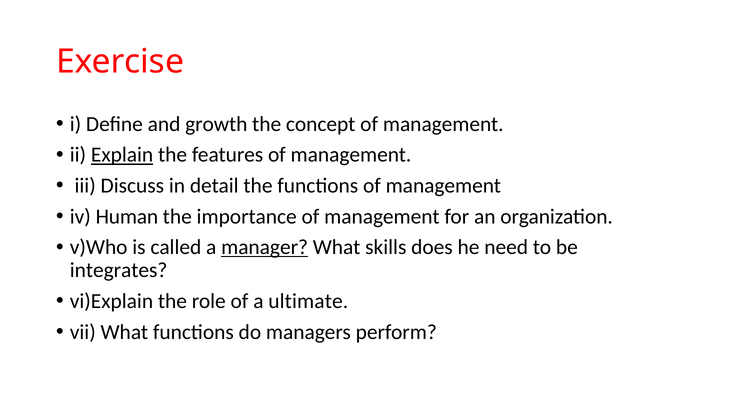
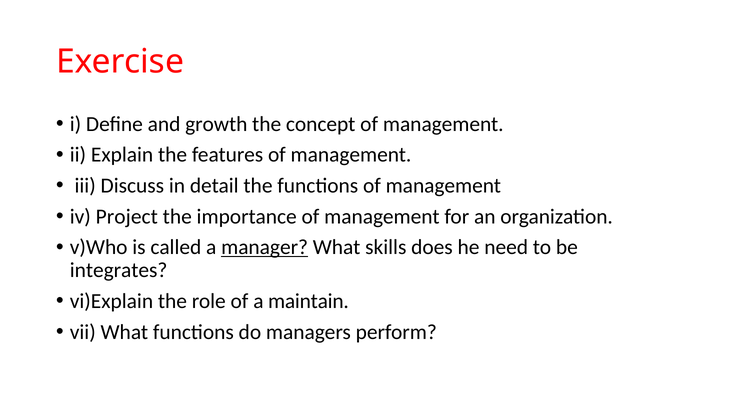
Explain underline: present -> none (122, 155)
Human: Human -> Project (127, 217)
ultimate: ultimate -> maintain (308, 302)
